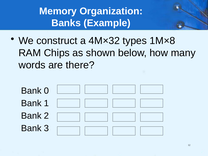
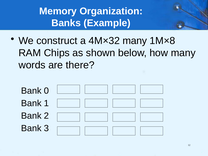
4M×32 types: types -> many (135, 41)
